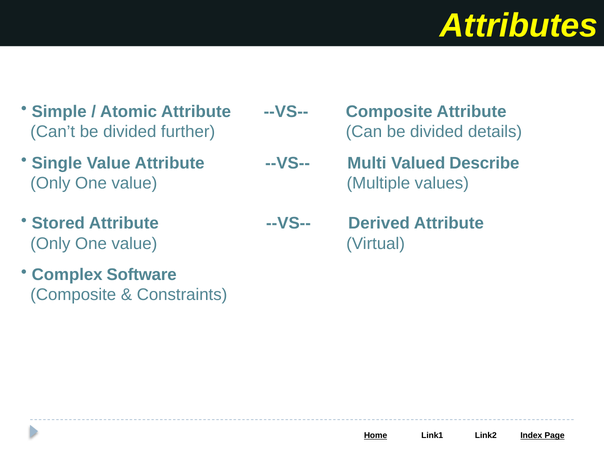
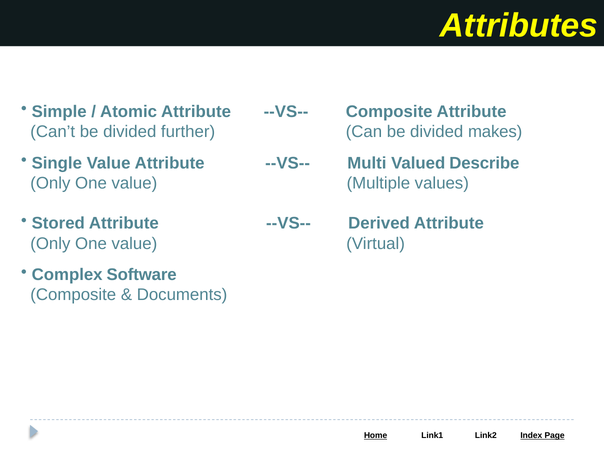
details: details -> makes (495, 132)
Constraints: Constraints -> Documents (182, 295)
